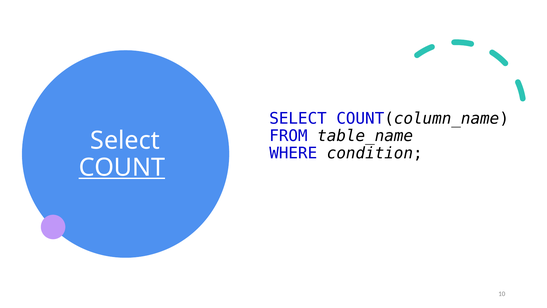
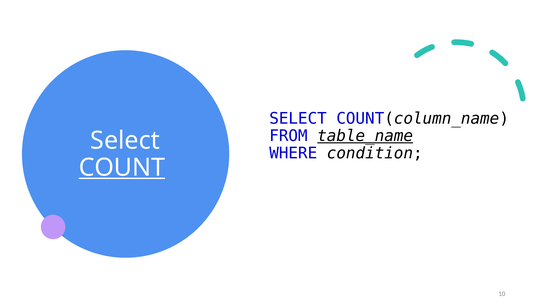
table_name underline: none -> present (365, 136)
